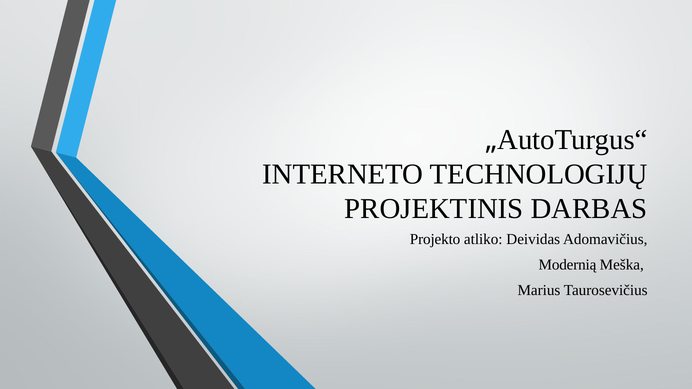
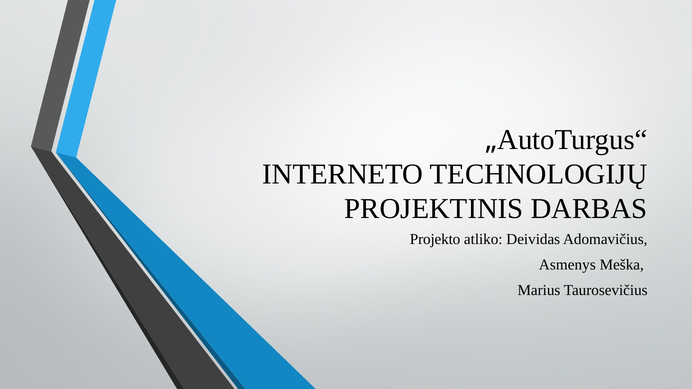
Modernią: Modernią -> Asmenys (567, 265)
